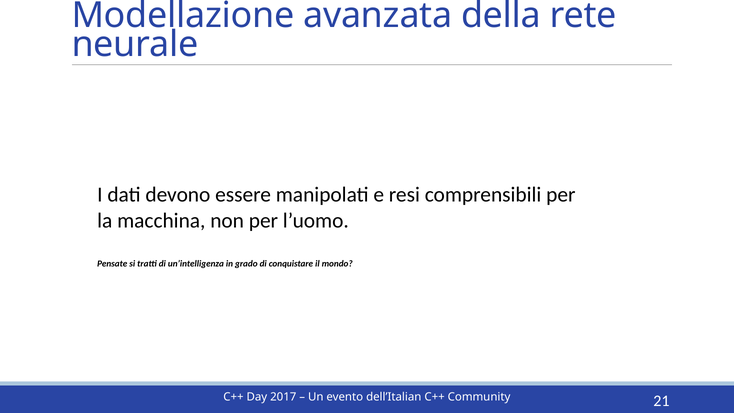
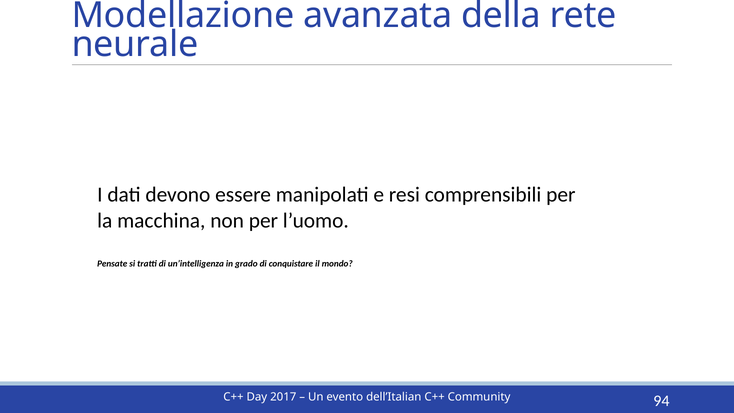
21: 21 -> 94 (661, 401)
